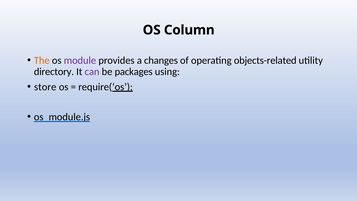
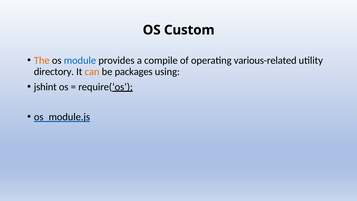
Column: Column -> Custom (189, 30)
module colour: purple -> blue (80, 60)
changes: changes -> compile (161, 60)
objects-related: objects-related -> various-related (265, 60)
can colour: purple -> orange (92, 72)
store: store -> jshint (45, 87)
